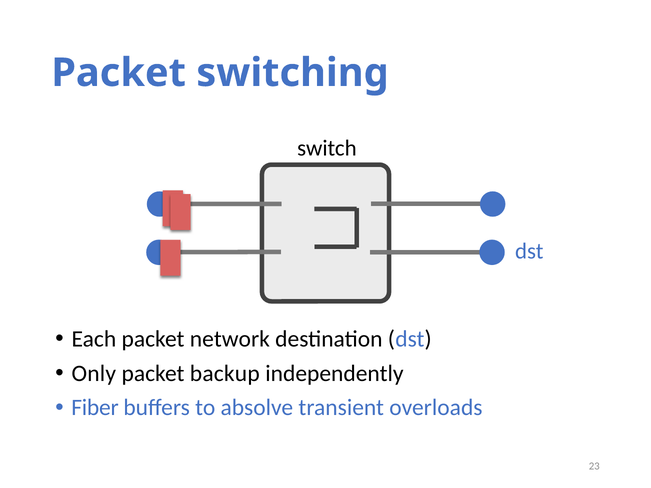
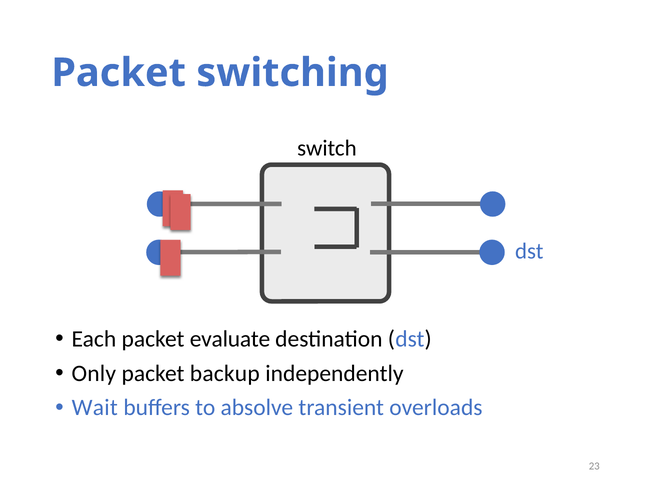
network: network -> evaluate (230, 339)
Fiber: Fiber -> Wait (95, 408)
